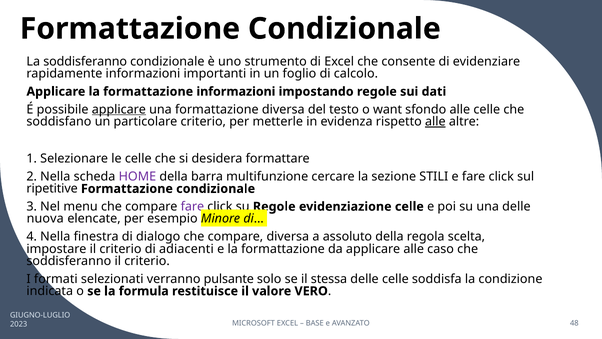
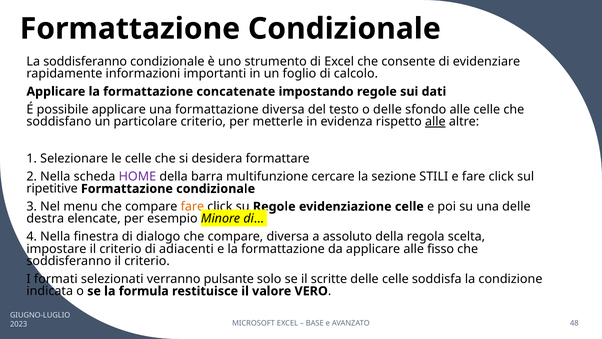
formattazione informazioni: informazioni -> concatenate (236, 91)
applicare underline: present -> none (119, 109)
o want: want -> delle (387, 109)
fare colour: purple -> orange (192, 206)
nuova: nuova -> destra (45, 219)
caso: caso -> fisso (441, 249)
stessa: stessa -> scritte (329, 279)
